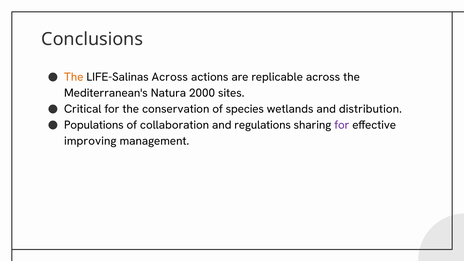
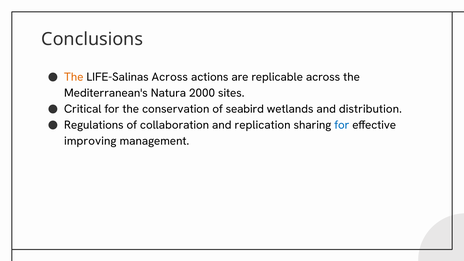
species: species -> seabird (245, 109)
Populations: Populations -> Regulations (94, 125)
regulations: regulations -> replication (263, 125)
for colour: purple -> blue (342, 125)
